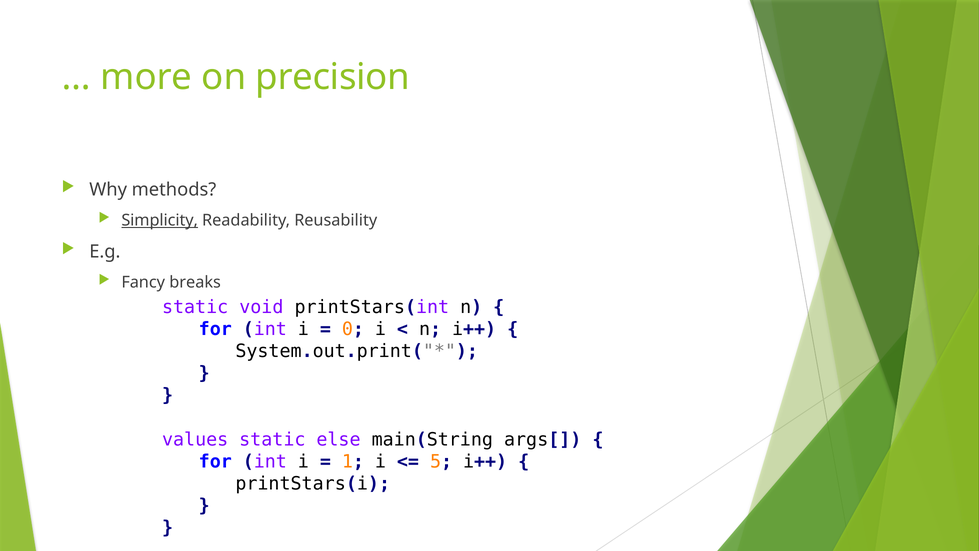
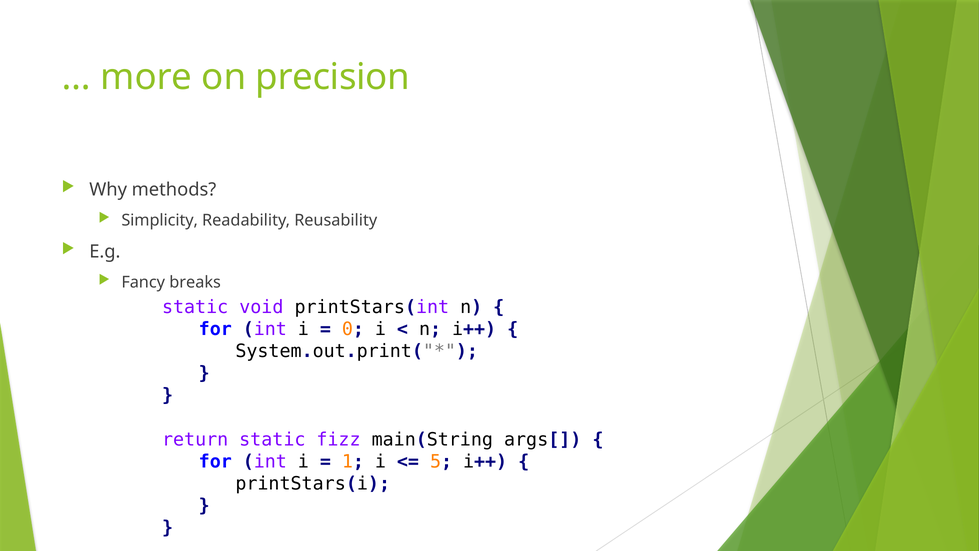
Simplicity underline: present -> none (160, 220)
values: values -> return (195, 439)
else: else -> fizz (339, 439)
